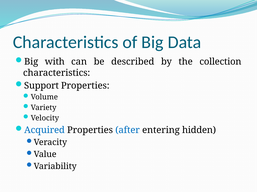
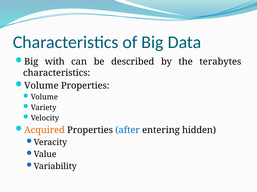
collection: collection -> terabytes (220, 62)
Support: Support -> Volume (41, 86)
Acquired colour: blue -> orange (44, 131)
